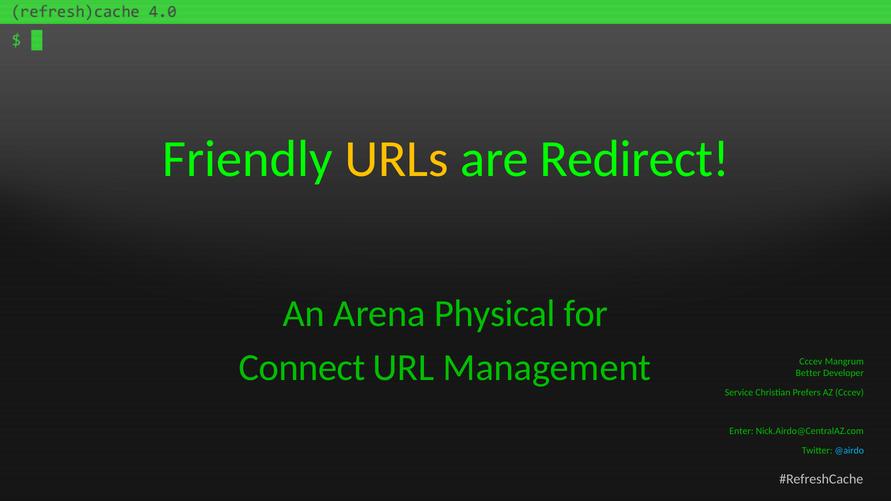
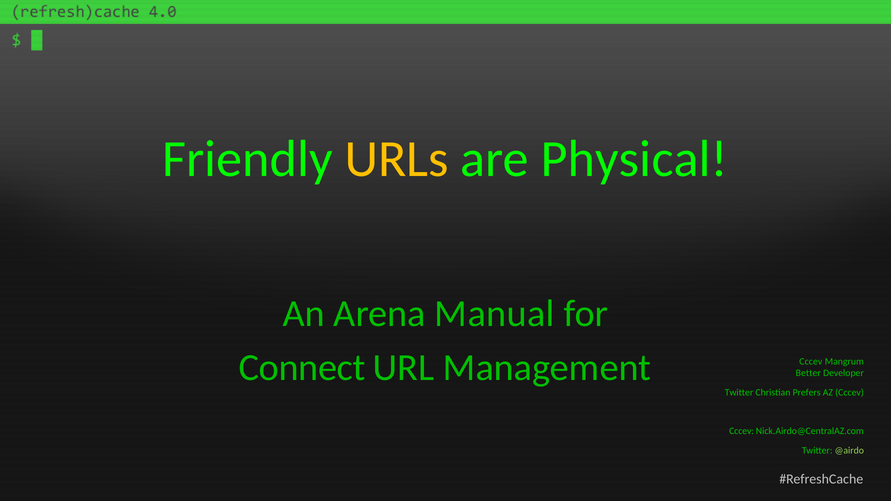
Redirect: Redirect -> Physical (634, 159)
Physical: Physical -> Manual (495, 314)
Service: Service -> Twitter (739, 393)
Enter: Enter -> Cccev (742, 431)
@airdo colour: light blue -> light green (849, 451)
